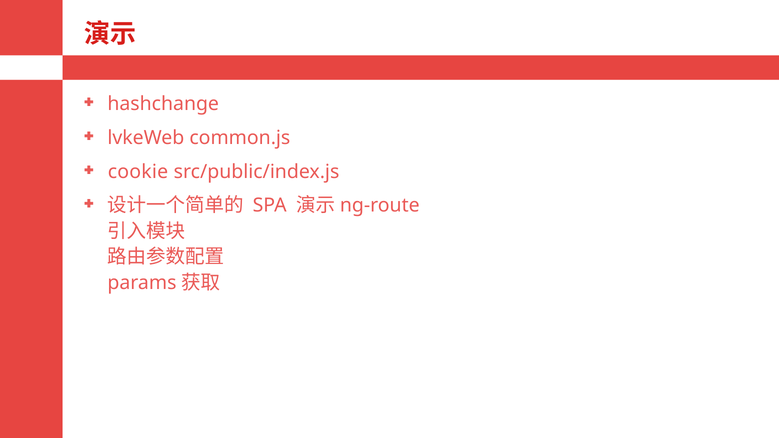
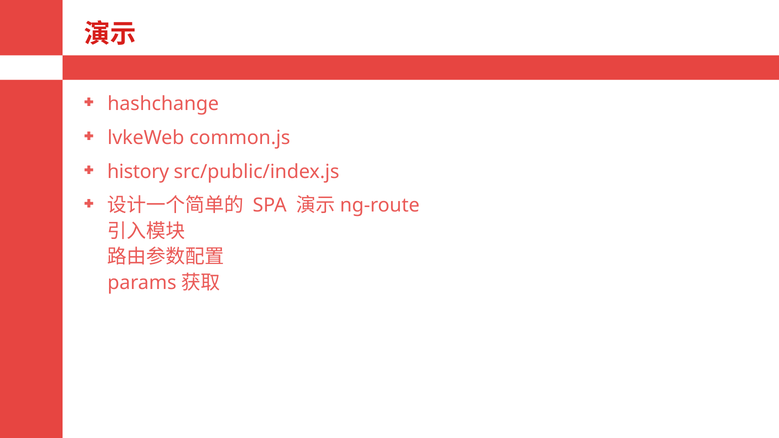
cookie: cookie -> history (138, 172)
